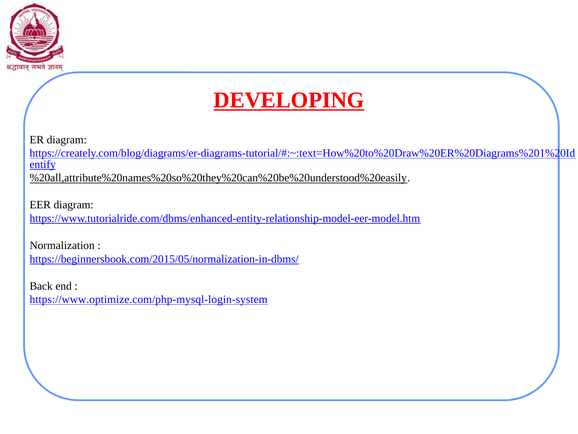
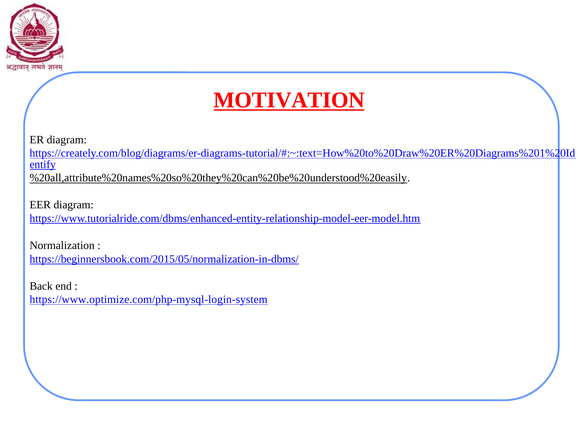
DEVELOPING: DEVELOPING -> MOTIVATION (289, 100)
